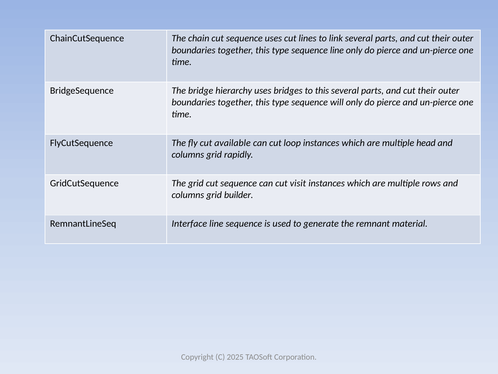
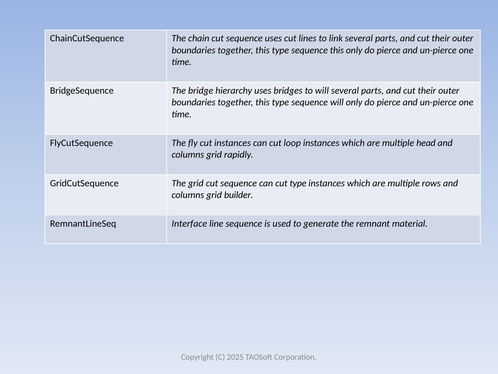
sequence line: line -> this (337, 50)
to this: this -> will (322, 91)
cut available: available -> instances (233, 143)
cut visit: visit -> type (298, 183)
